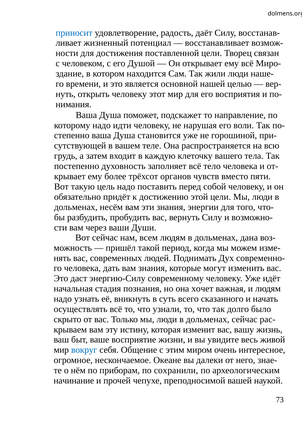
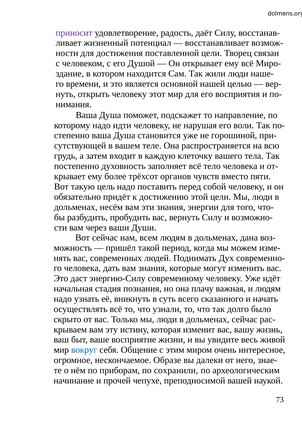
приносит colour: blue -> purple (74, 33)
хочет: хочет -> плачу (202, 289)
Океане: Океане -> Образе (167, 361)
